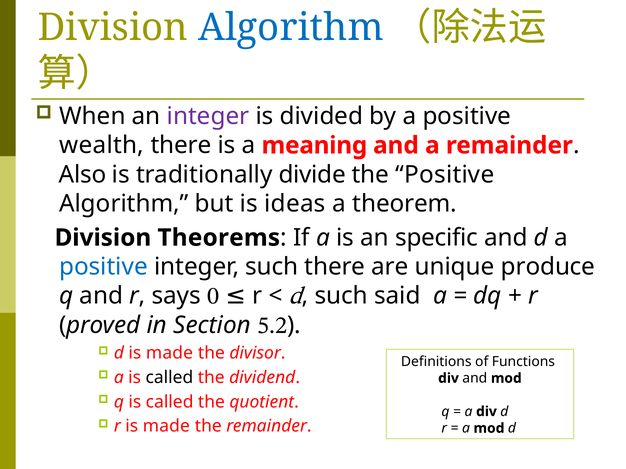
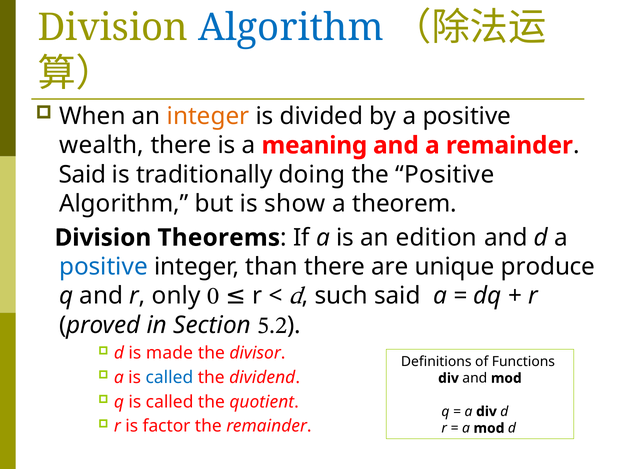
integer colour: purple -> orange (208, 116)
Also: Also -> Said (83, 175)
divide: divide -> doing (312, 175)
ideas: ideas -> show (295, 204)
specific: specific -> edition (436, 238)
integer such: such -> than (272, 267)
says: says -> only (176, 296)
called colour: black -> blue (169, 378)
r is made: made -> factor (167, 427)
